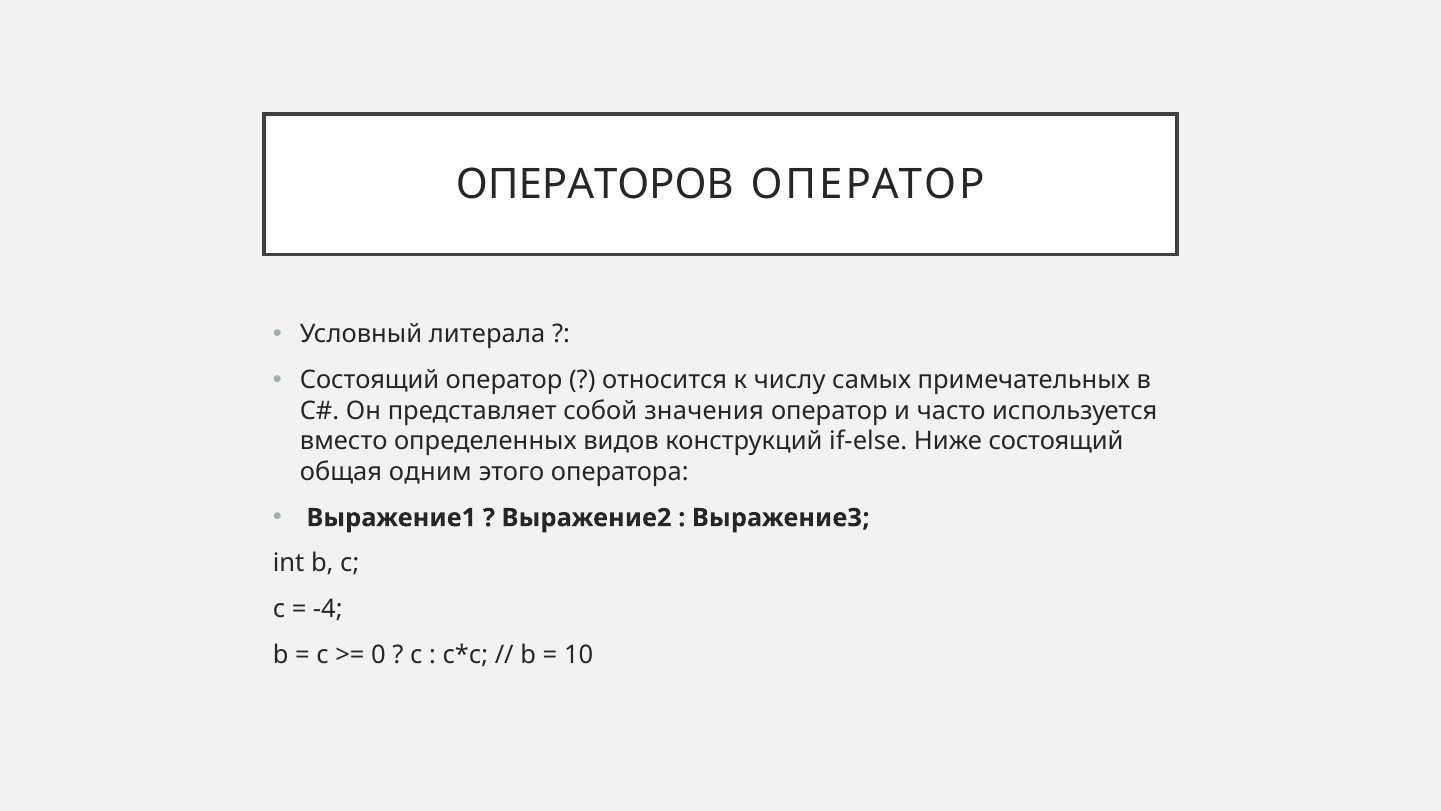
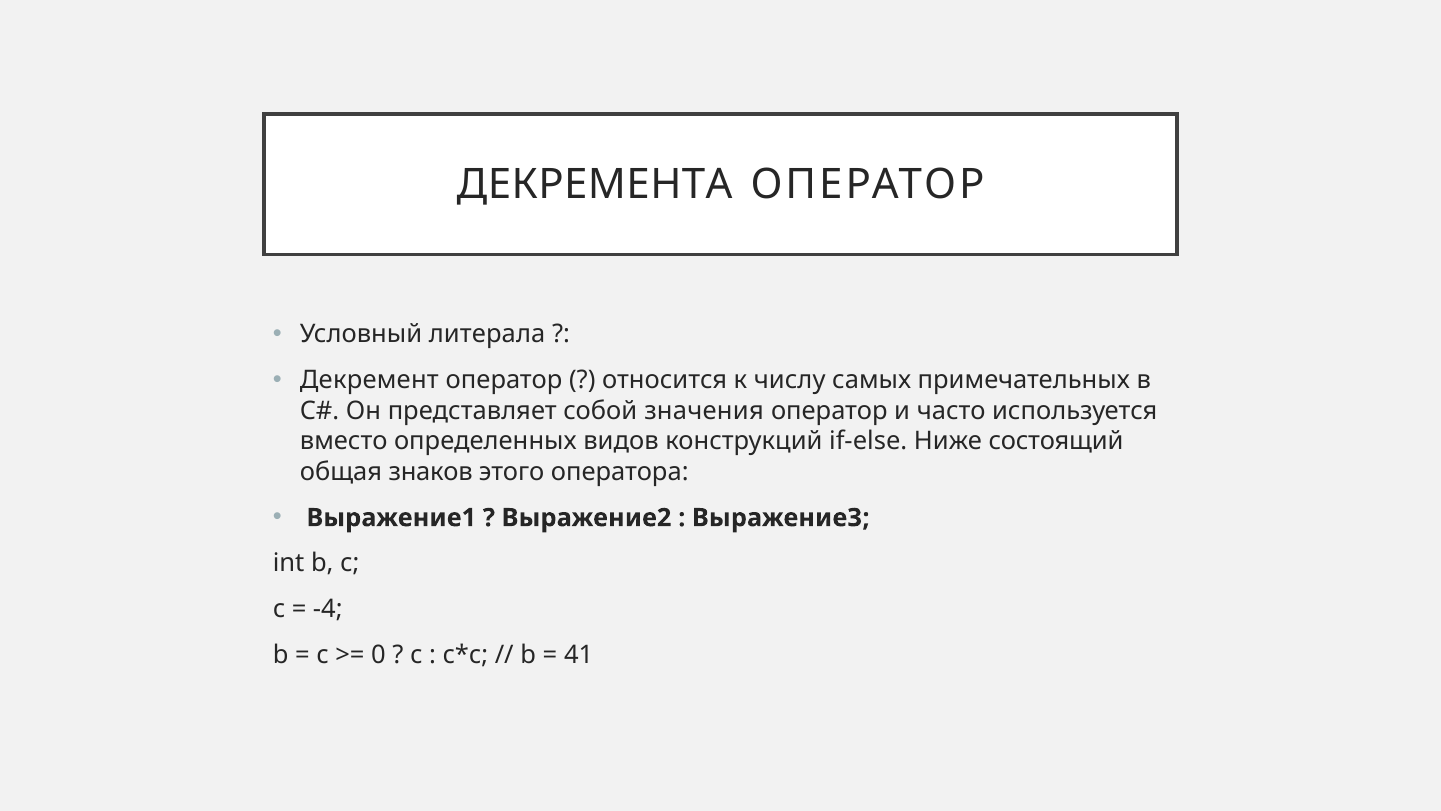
ОПЕРАТОРОВ: ОПЕРАТОРОВ -> ДЕКРЕМЕНТА (595, 184)
Состоящий: Состоящий -> Декремент (369, 380)
одним: одним -> знаков (431, 472)
10: 10 -> 41 (579, 654)
